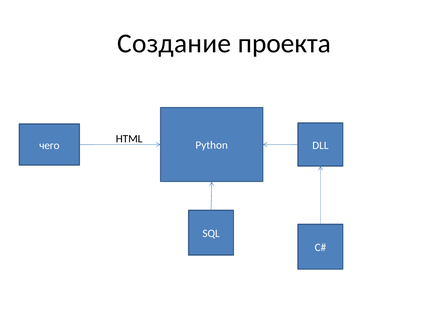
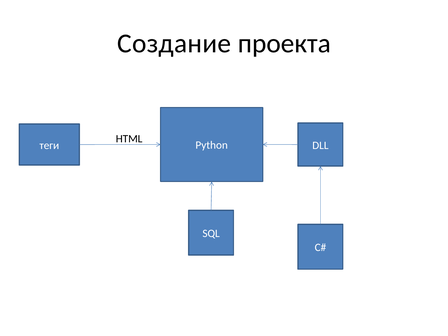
чего: чего -> теги (49, 145)
